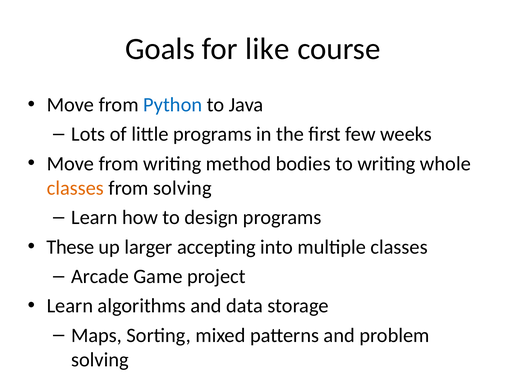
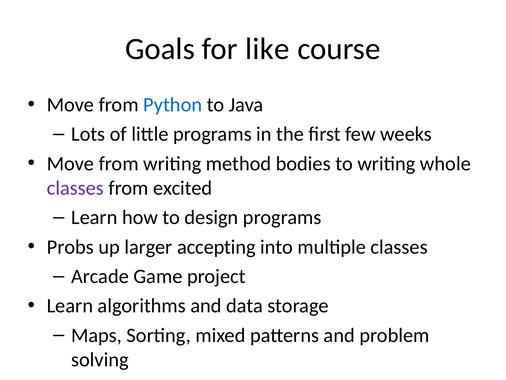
classes colour: orange -> purple (75, 188)
from solving: solving -> excited (183, 188)
These: These -> Probs (70, 247)
